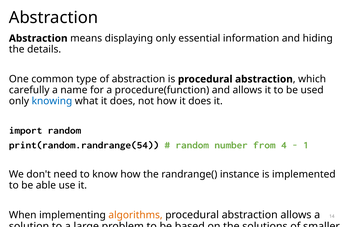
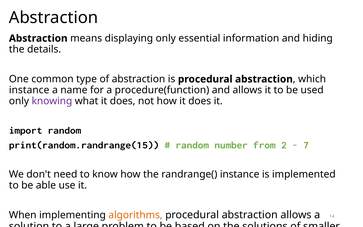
carefully: carefully -> instance (29, 90)
knowing colour: blue -> purple (52, 101)
print(random.randrange(54: print(random.randrange(54 -> print(random.randrange(15 (84, 145)
4: 4 -> 2 (284, 145)
1: 1 -> 7 (306, 145)
